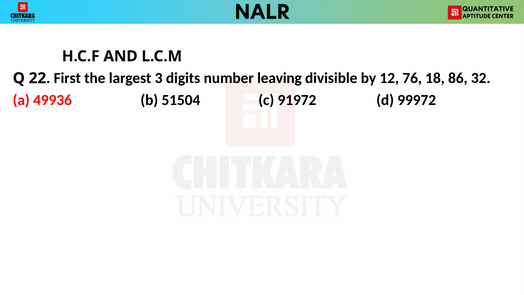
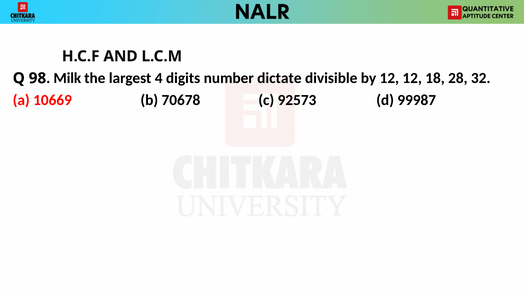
22: 22 -> 98 (37, 78)
First: First -> Milk (67, 78)
3: 3 -> 4 (159, 78)
leaving: leaving -> dictate (279, 78)
12 76: 76 -> 12 (412, 78)
86: 86 -> 28 (458, 78)
49936: 49936 -> 10669 (53, 100)
51504: 51504 -> 70678 (181, 100)
91972: 91972 -> 92573 (297, 100)
99972: 99972 -> 99987 (417, 100)
